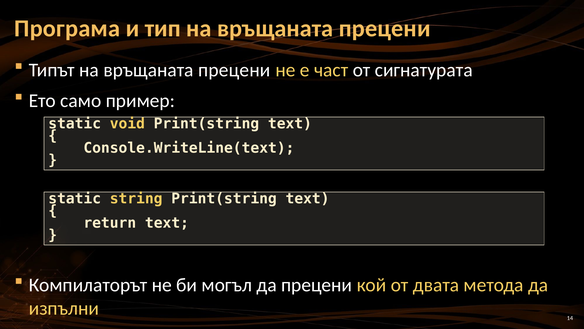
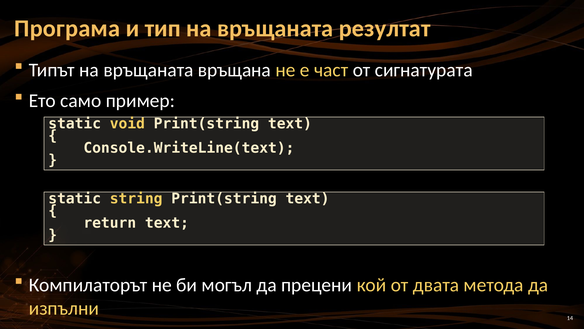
тип на връщаната прецени: прецени -> резултат (385, 28)
Типът на връщаната прецени: прецени -> връщана (234, 70)
